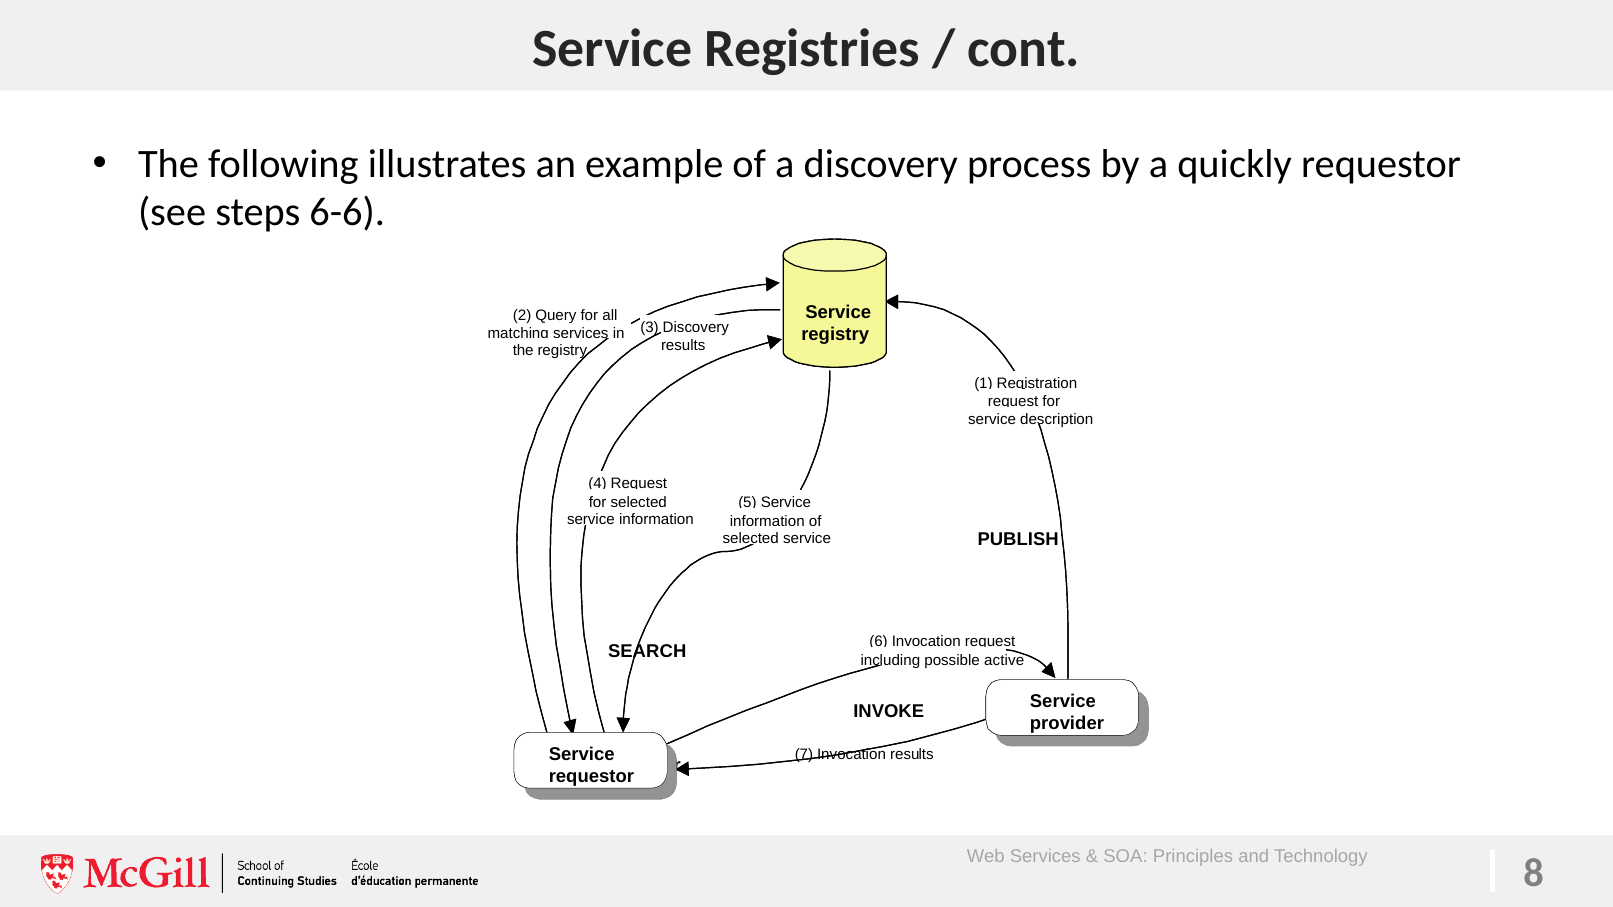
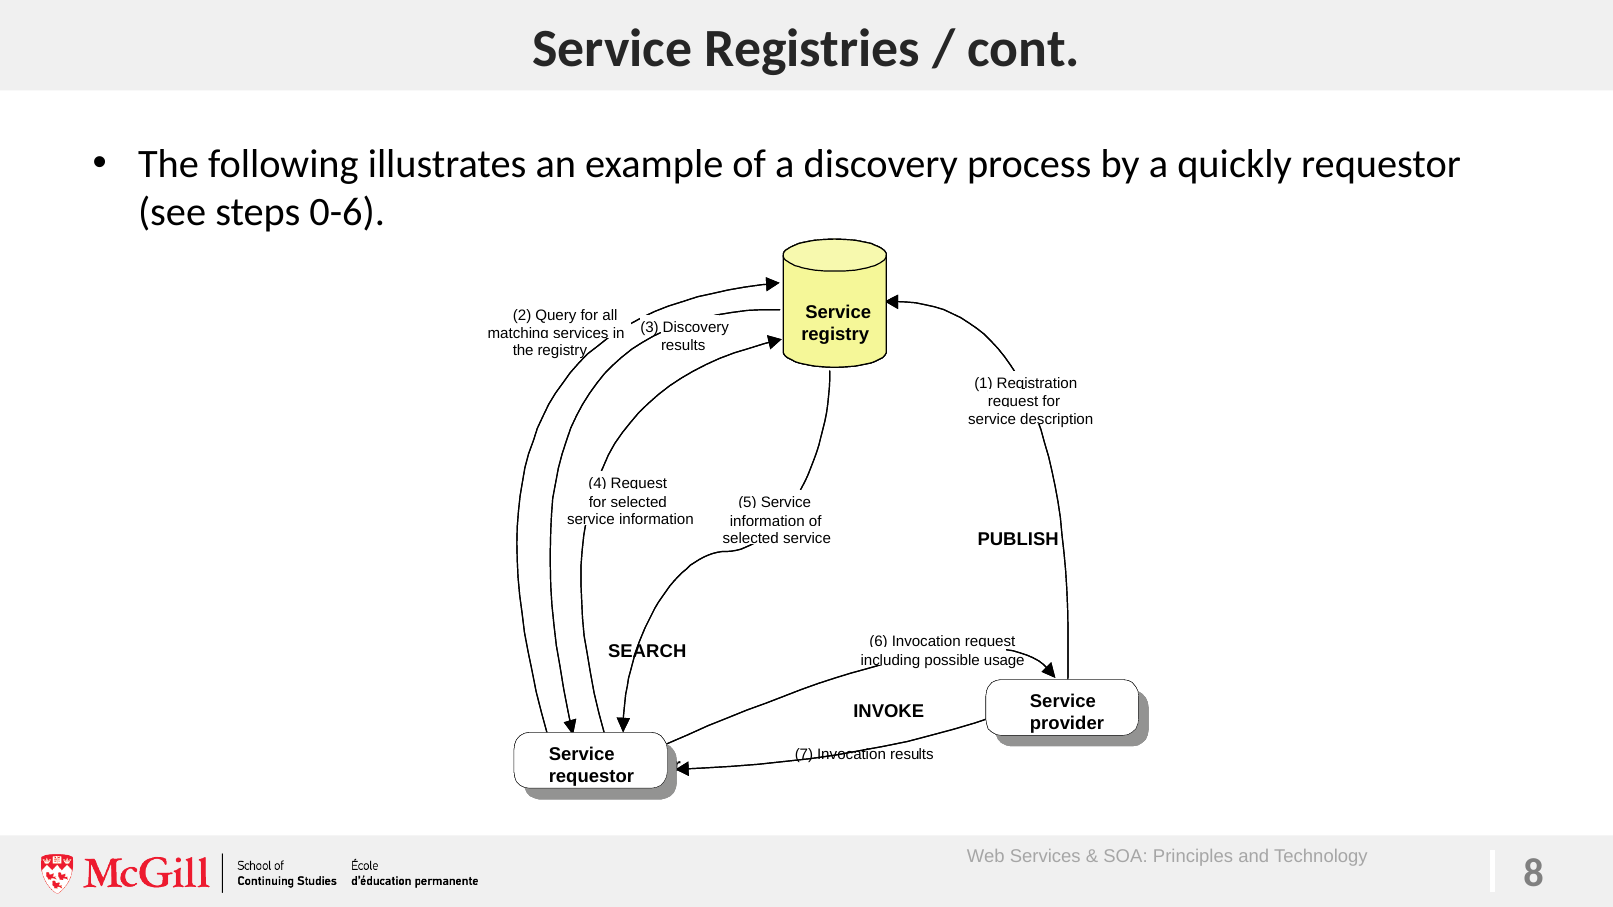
6-6: 6-6 -> 0-6 (347, 213)
active: active -> usage (1004, 660)
